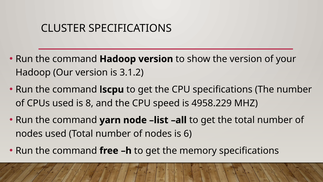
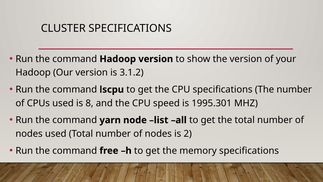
4958.229: 4958.229 -> 1995.301 (212, 103)
6: 6 -> 2 (188, 133)
